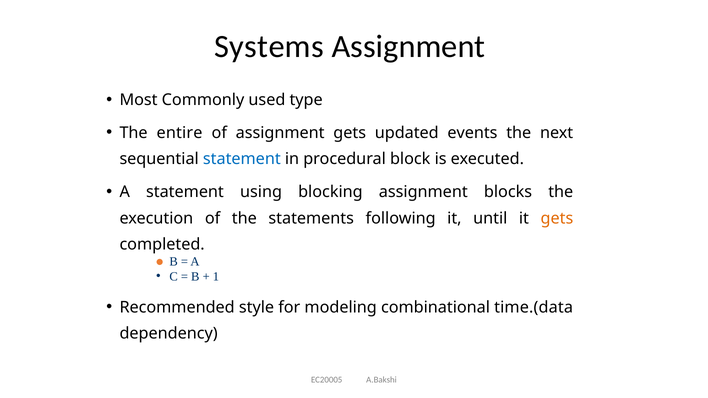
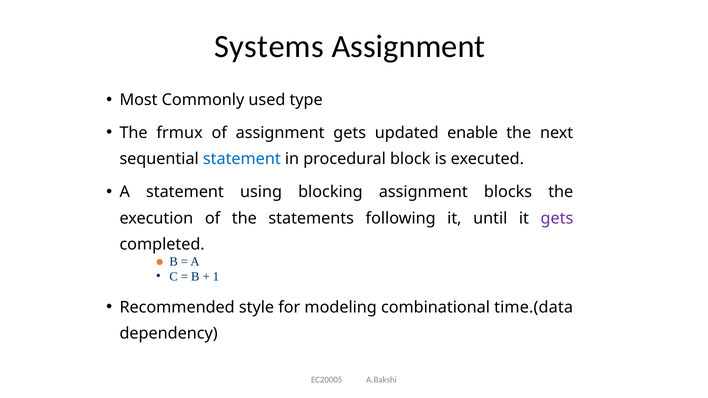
entire: entire -> frmux (180, 133)
events: events -> enable (473, 133)
gets colour: orange -> purple (557, 218)
